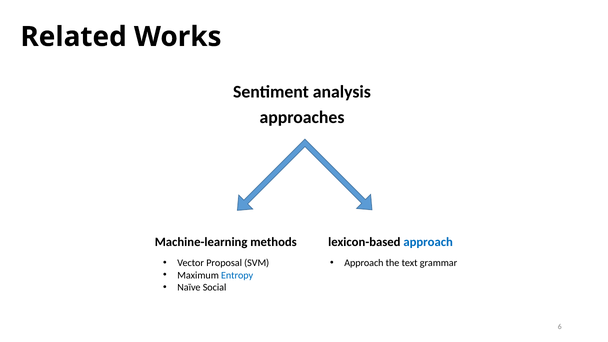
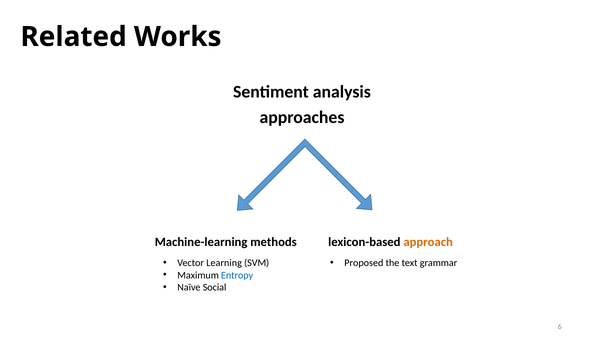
approach colour: blue -> orange (428, 242)
Proposal: Proposal -> Learning (224, 263)
Approach: Approach -> Proposed (364, 263)
